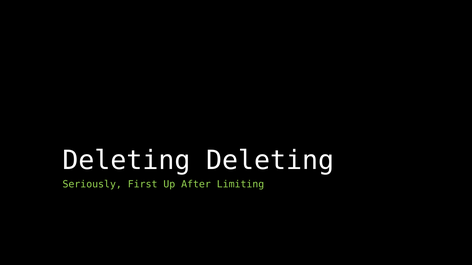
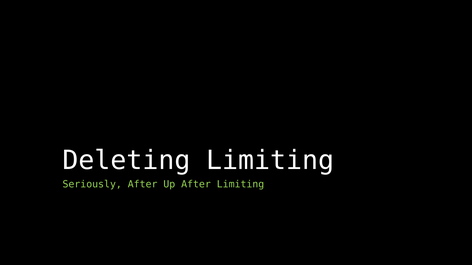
Deleting Deleting: Deleting -> Limiting (270, 161)
Seriously First: First -> After (143, 185)
